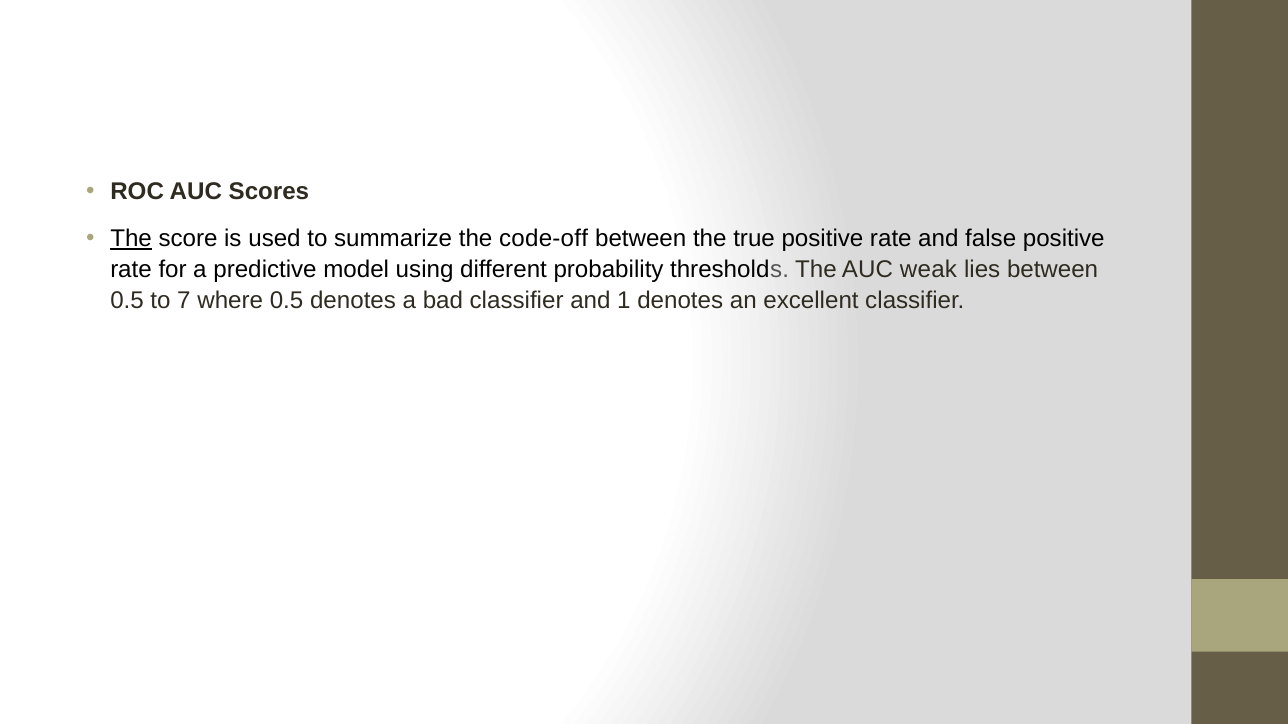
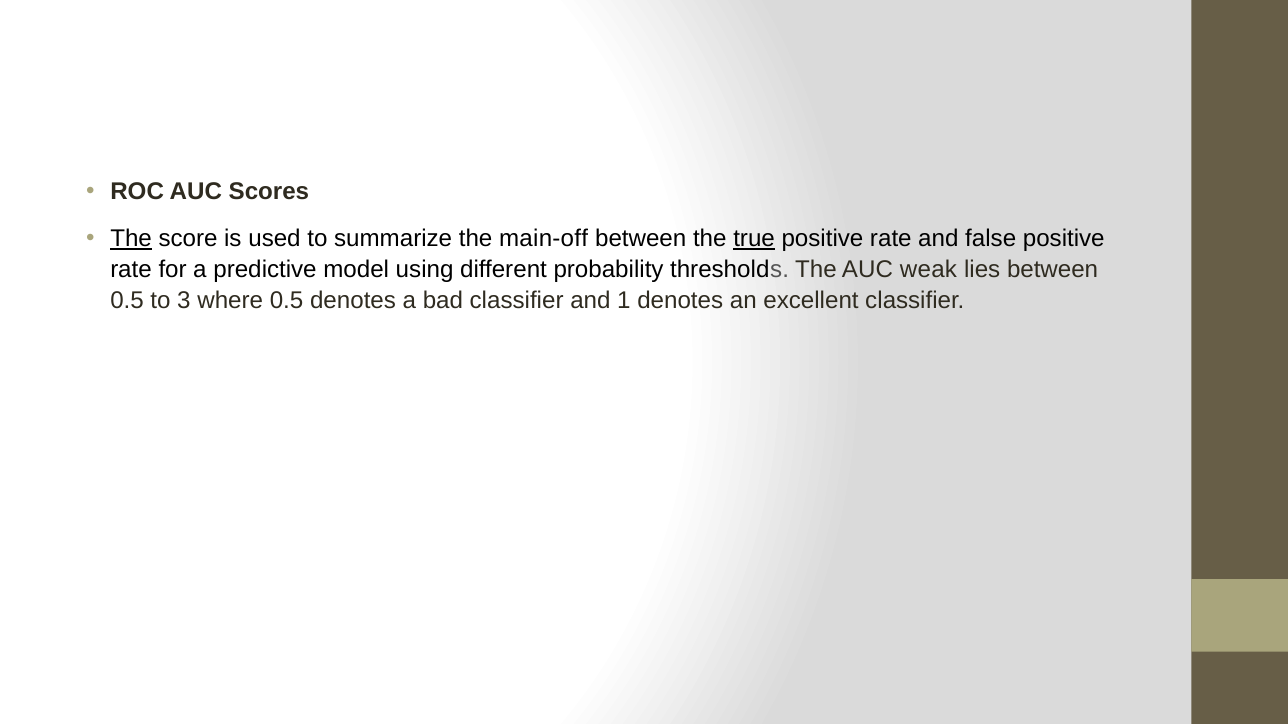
code-off: code-off -> main-off (544, 239)
true underline: none -> present (754, 239)
7: 7 -> 3 (184, 301)
